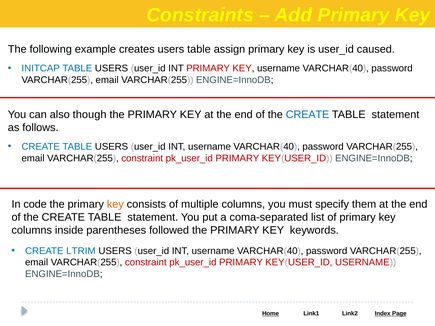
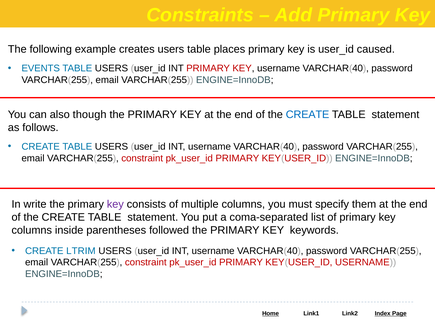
assign: assign -> places (229, 49)
INITCAP: INITCAP -> EVENTS (41, 68)
code: code -> write (35, 204)
key colour: orange -> purple (115, 204)
